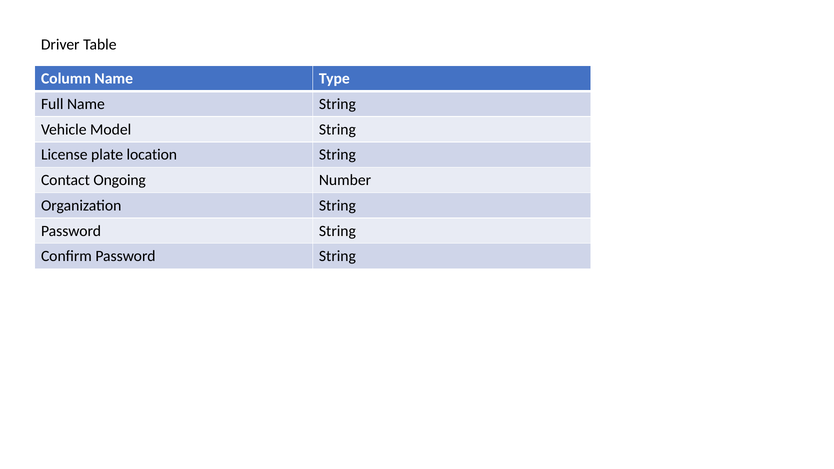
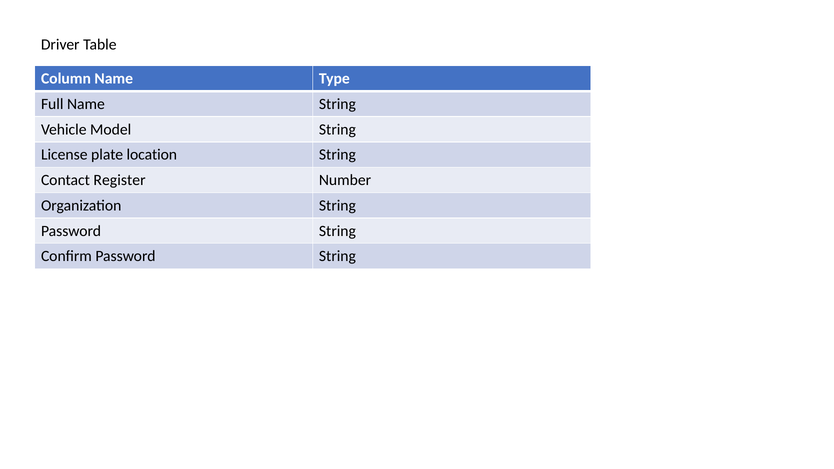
Ongoing: Ongoing -> Register (120, 180)
